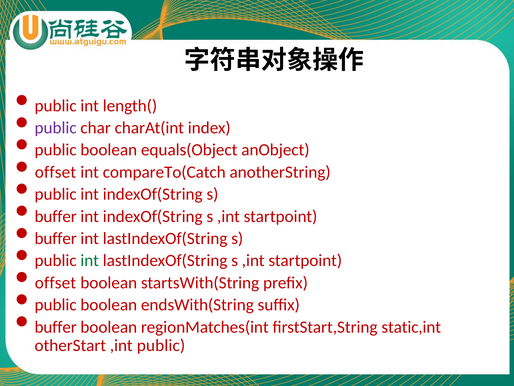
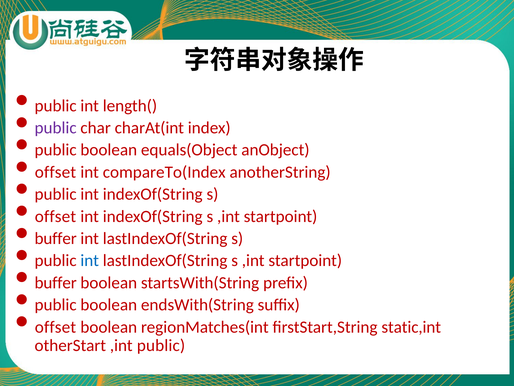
compareTo(Catch: compareTo(Catch -> compareTo(Index (164, 172)
buffer: buffer -> offset (55, 216)
int colour: green -> blue (90, 260)
offset: offset -> buffer (56, 282)
buffer: buffer -> offset (55, 327)
